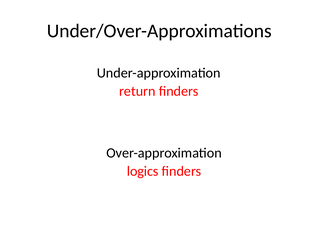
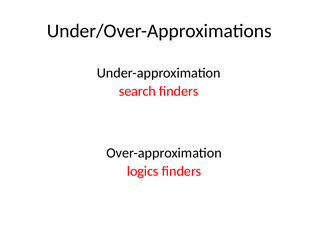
return: return -> search (137, 91)
